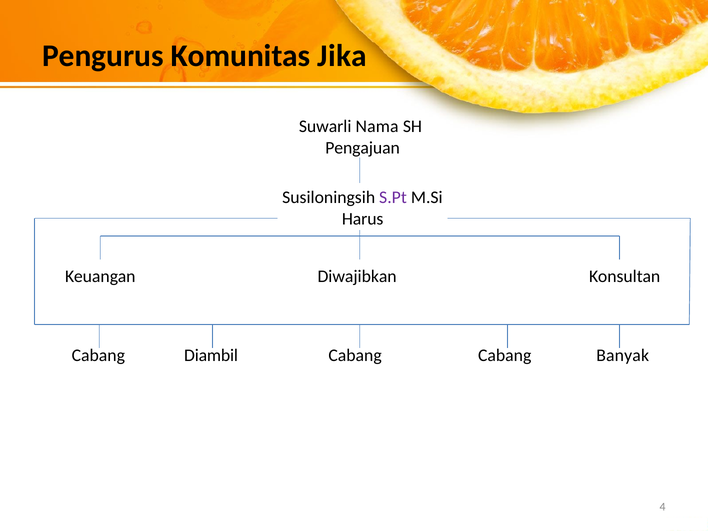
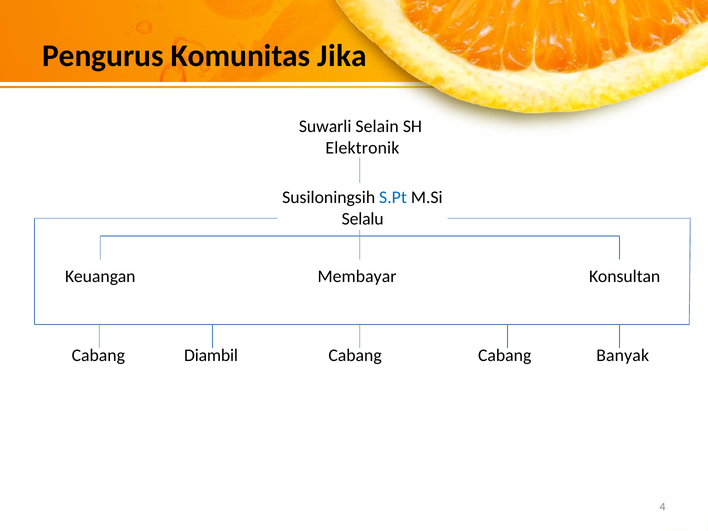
Nama: Nama -> Selain (377, 126)
Pengajuan: Pengajuan -> Elektronik (362, 148)
S.Pt colour: purple -> blue (393, 197)
Harus: Harus -> Selalu (363, 219)
Diwajibkan: Diwajibkan -> Membayar (357, 276)
